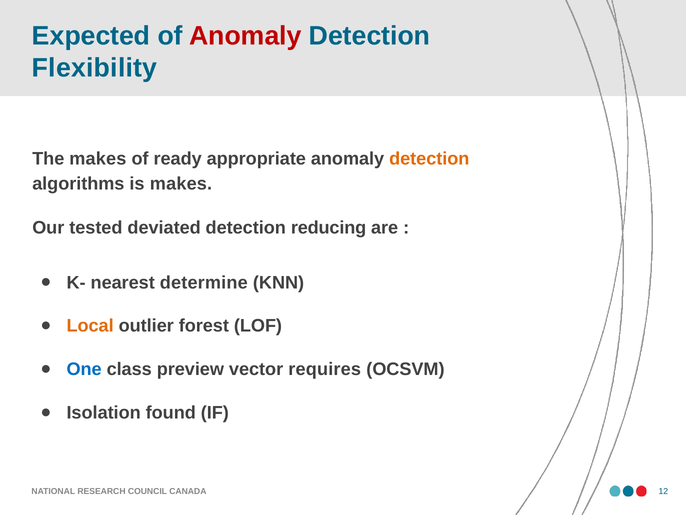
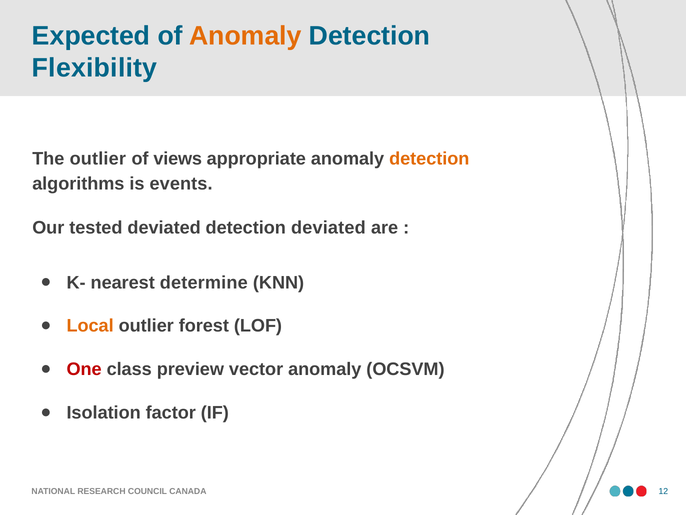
Anomaly colour: red -> orange (245, 36)
The makes: makes -> outlier (98, 158)
ready: ready -> views (178, 158)
is makes: makes -> events (181, 183)
detection reducing: reducing -> deviated (328, 227)
One colour: blue -> red (84, 369)
vector requires: requires -> anomaly (325, 369)
found: found -> factor (171, 413)
